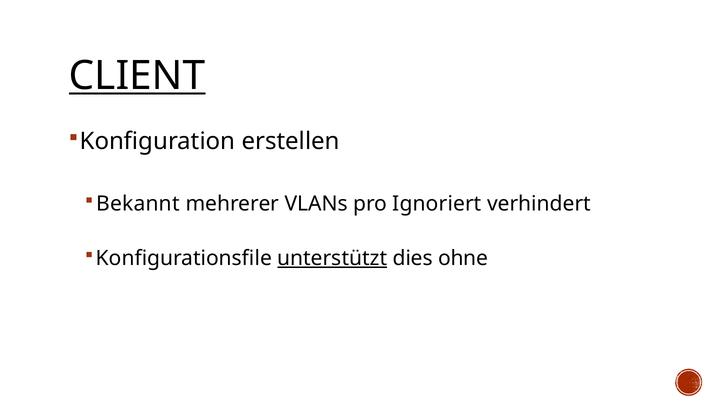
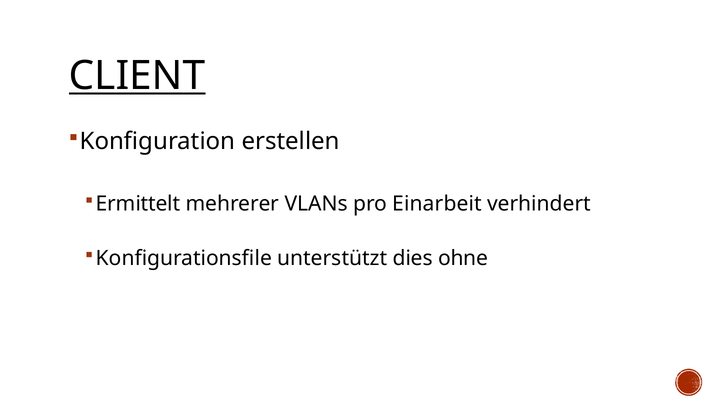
Bekannt: Bekannt -> Ermittelt (138, 204)
Ignoriert: Ignoriert -> Einarbeit (437, 204)
unterstützt underline: present -> none (332, 258)
